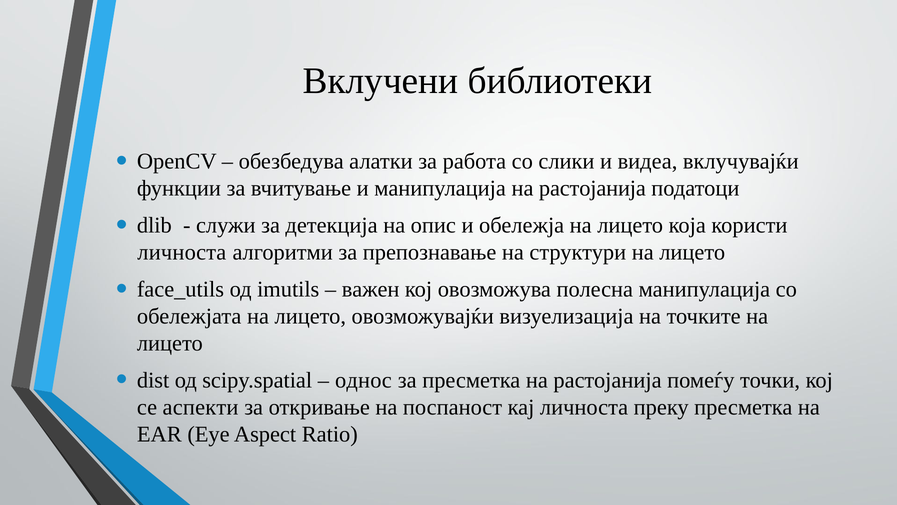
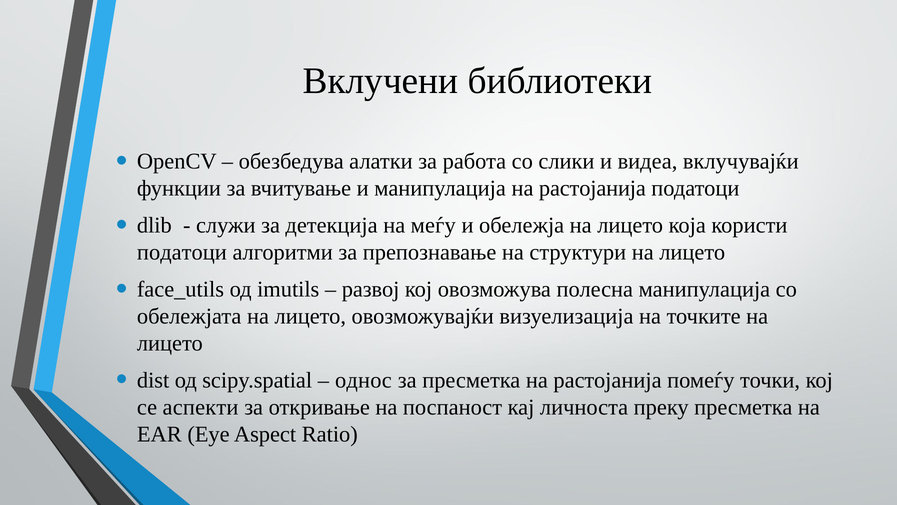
опис: опис -> меѓу (433, 225)
личноста: личноста -> податоци (182, 252)
важен: важен -> развој (371, 289)
